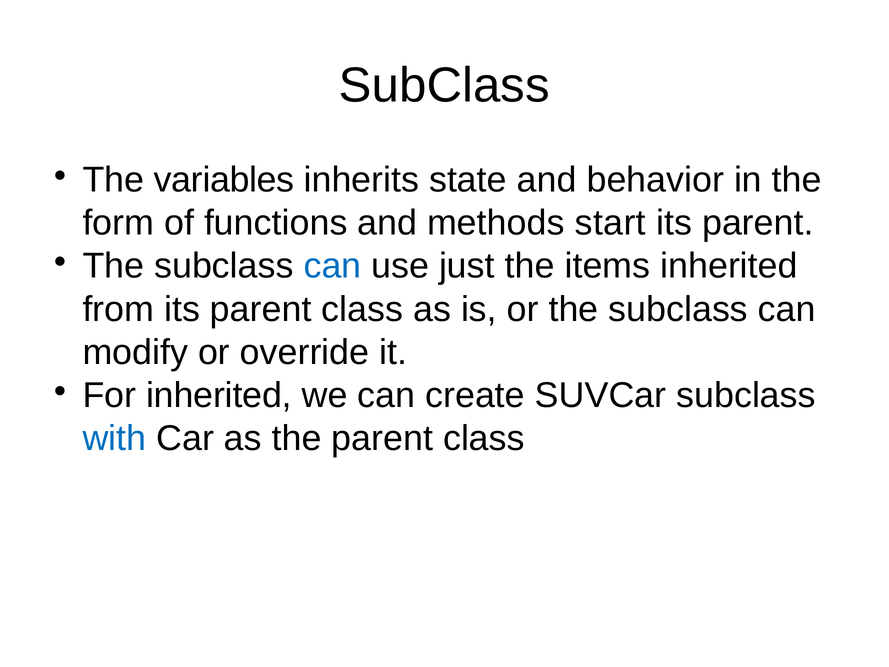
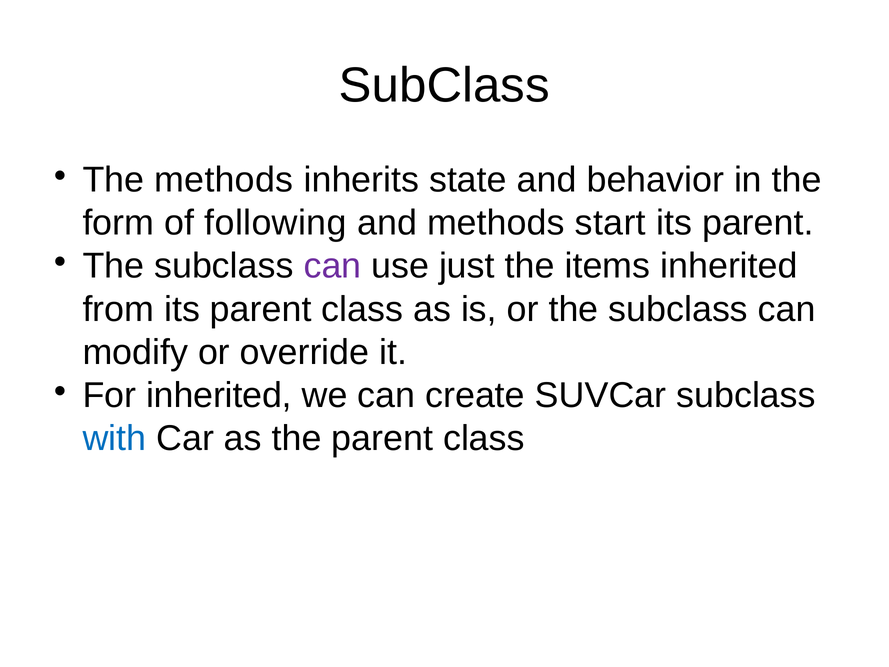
The variables: variables -> methods (224, 180)
functions: functions -> following (276, 223)
can colour: blue -> purple (332, 266)
